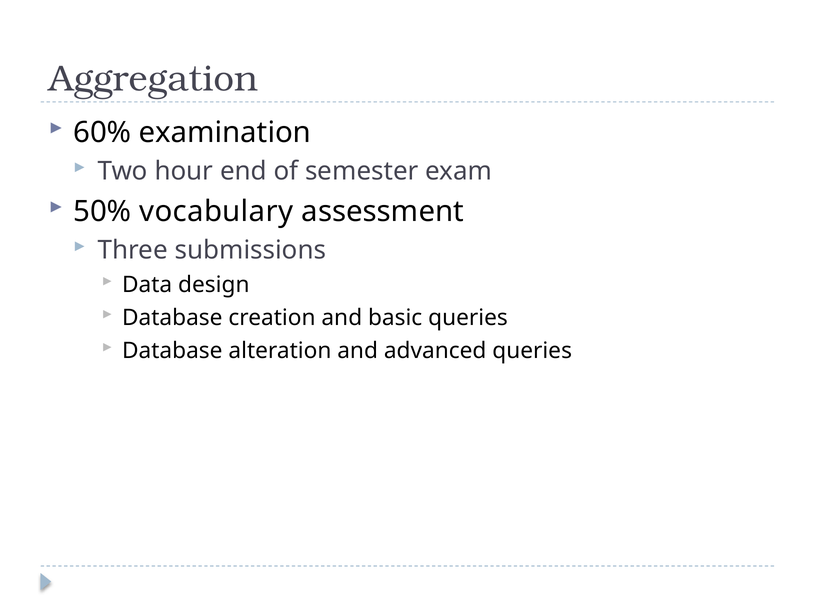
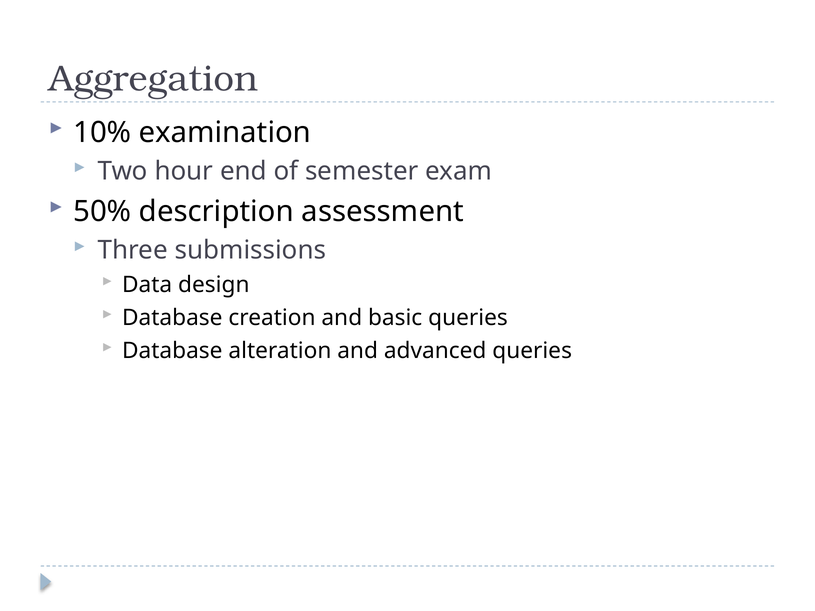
60%: 60% -> 10% (102, 132)
vocabulary: vocabulary -> description (216, 212)
